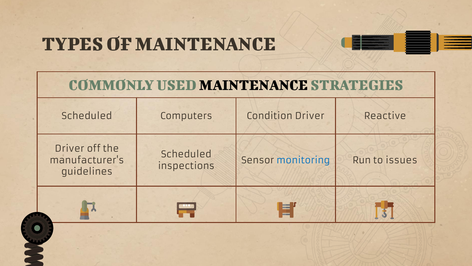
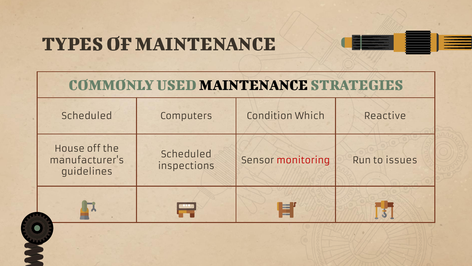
Condition Driver: Driver -> Which (310, 116)
Driver: Driver -> House (70, 149)
monitoring colour: blue -> red (303, 160)
